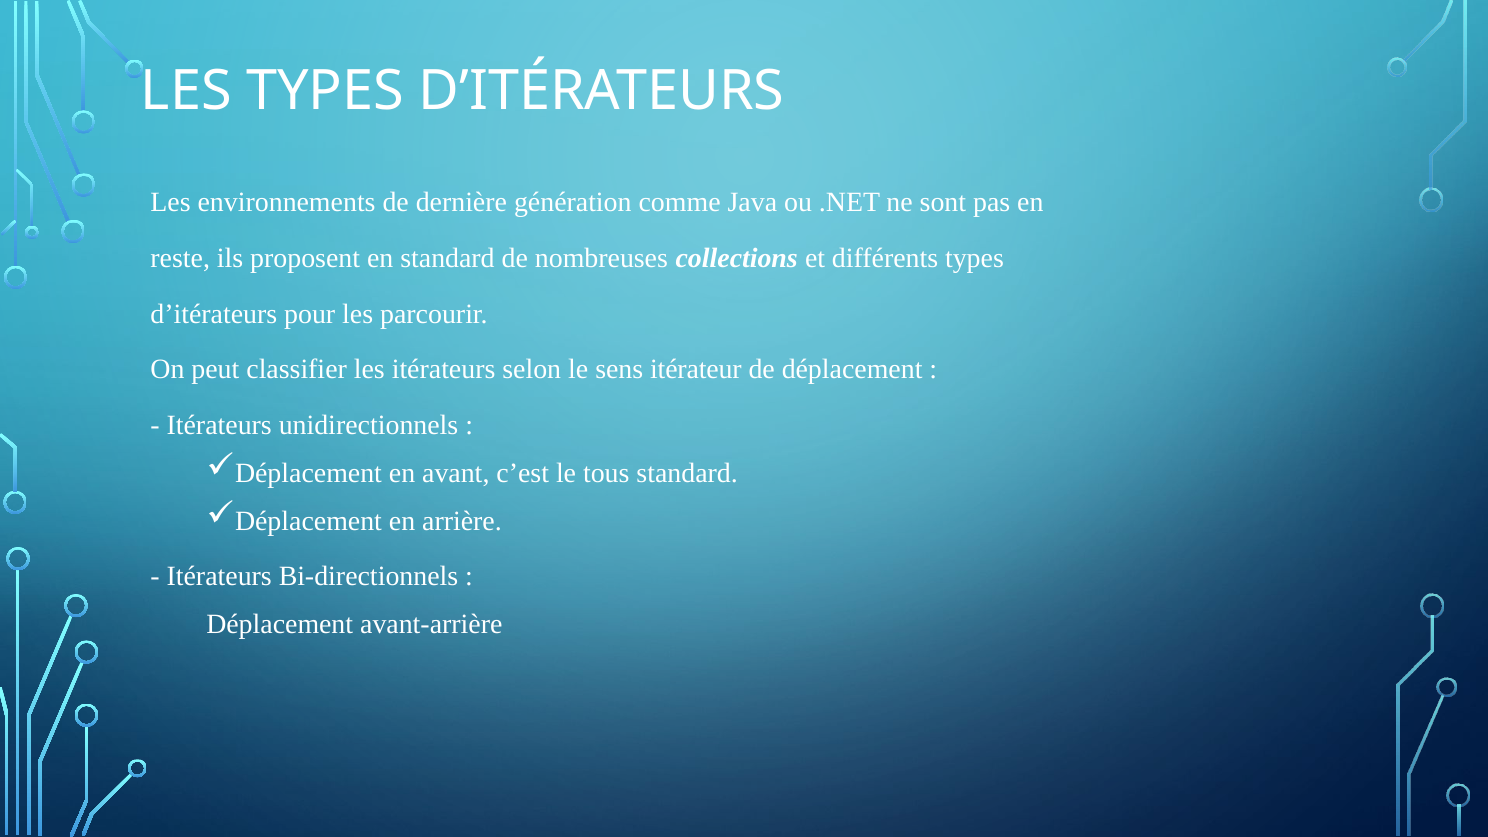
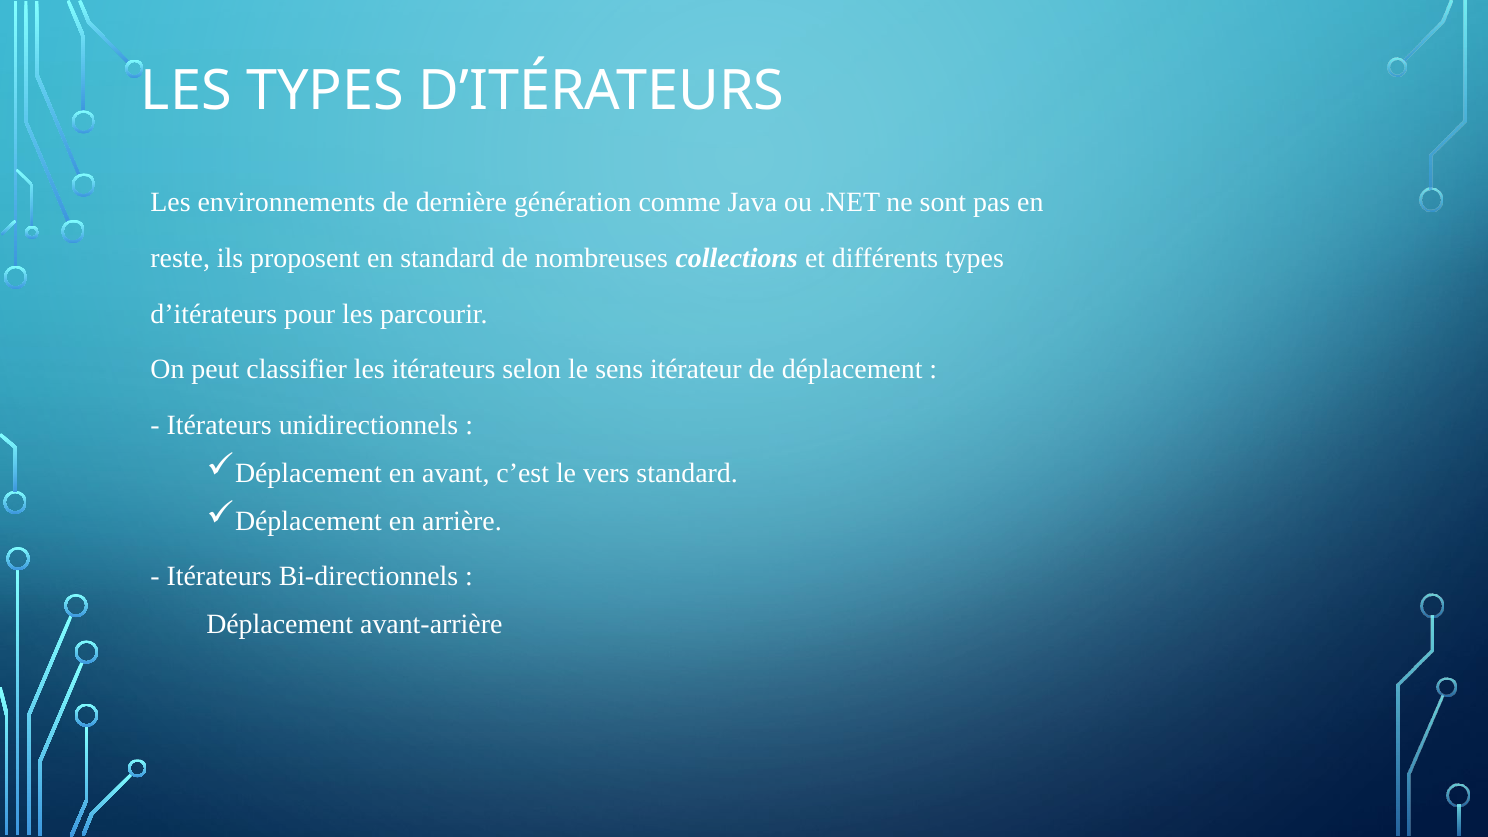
tous: tous -> vers (606, 473)
